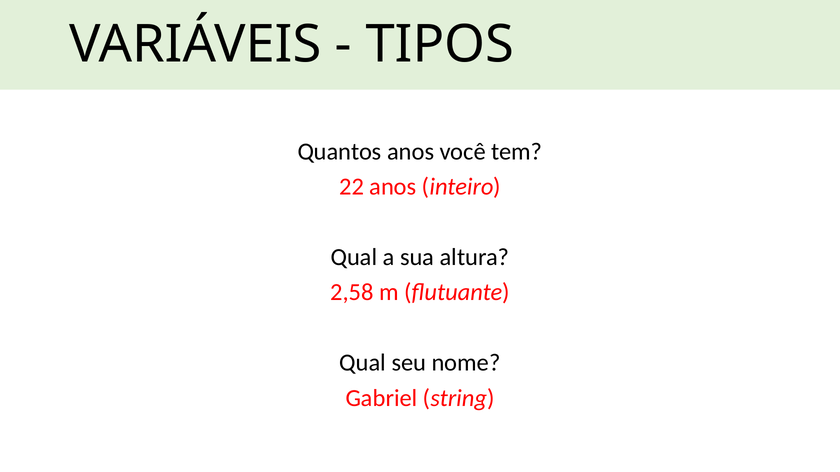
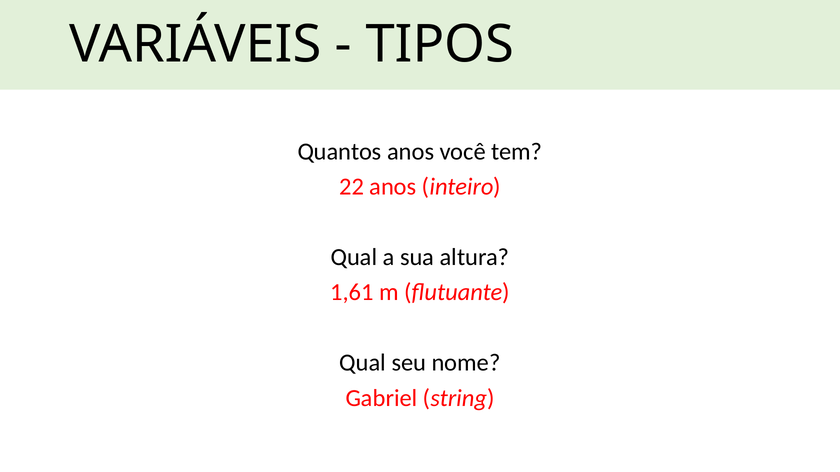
2,58: 2,58 -> 1,61 (352, 293)
